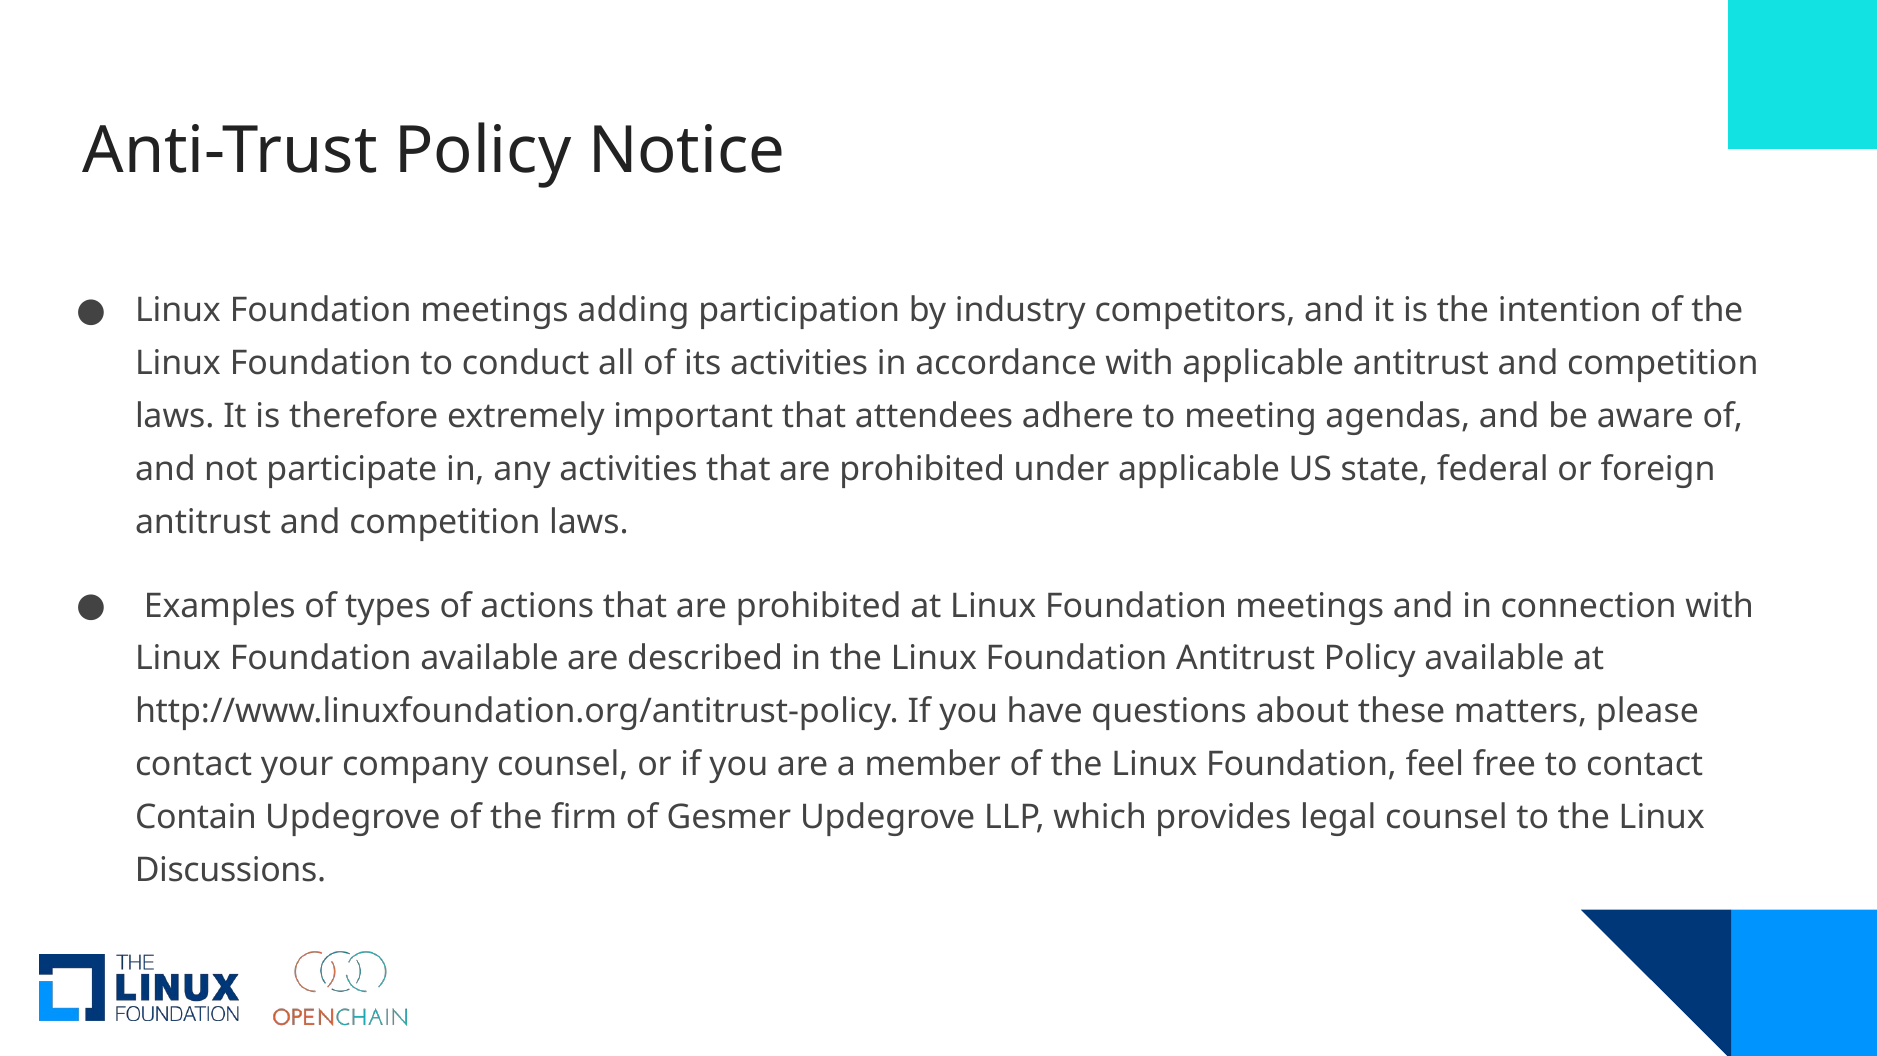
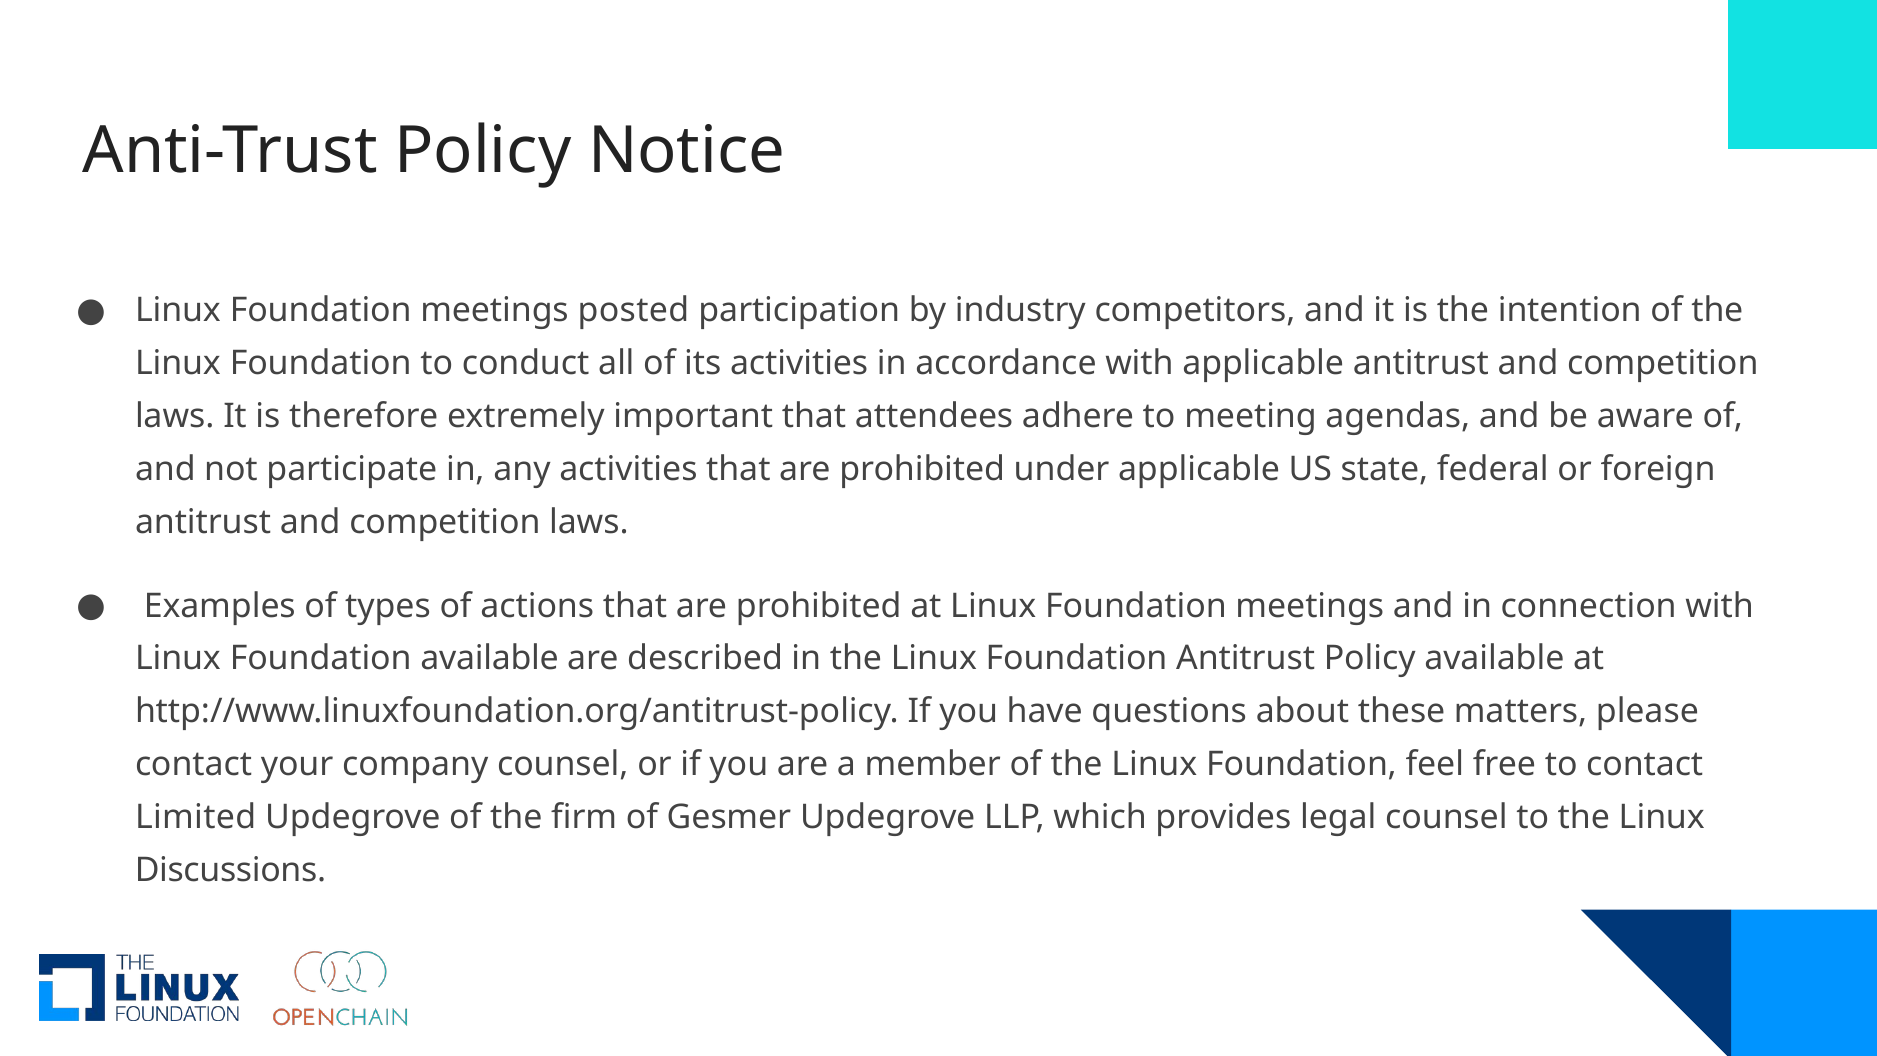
adding: adding -> posted (633, 310)
Contain: Contain -> Limited (196, 817)
